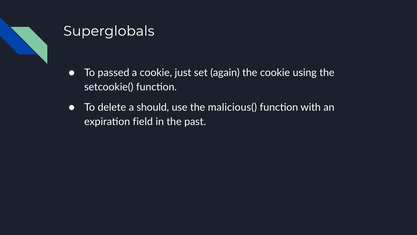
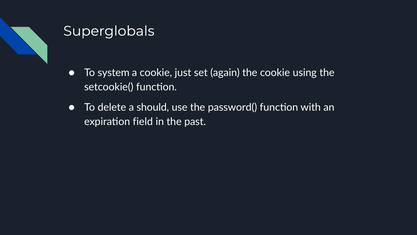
passed: passed -> system (114, 73)
malicious(: malicious( -> password( (232, 107)
